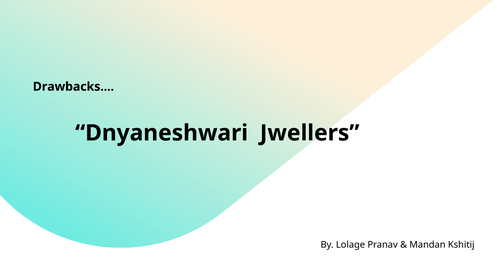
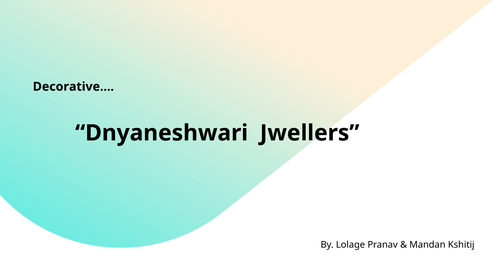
Drawbacks: Drawbacks -> Decorative (73, 87)
